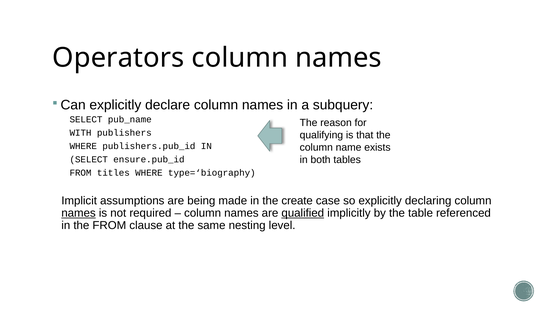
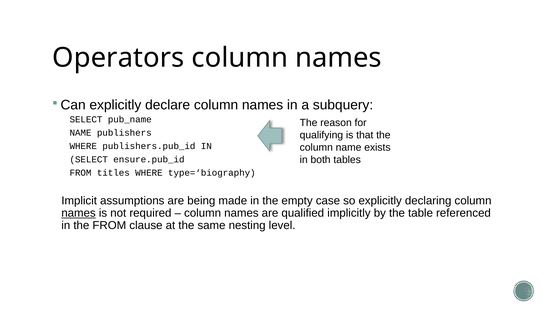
WITH: WITH -> NAME (81, 133)
create: create -> empty (297, 201)
qualified underline: present -> none (303, 213)
